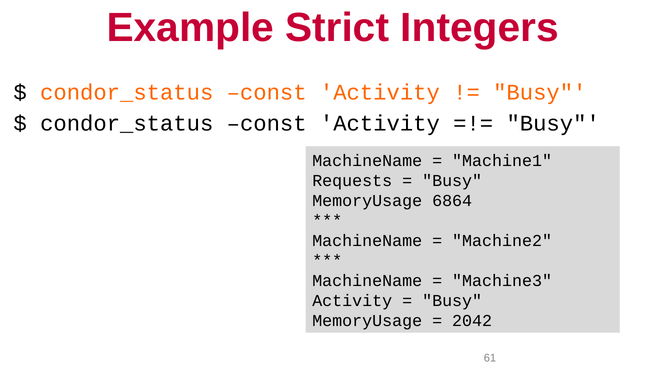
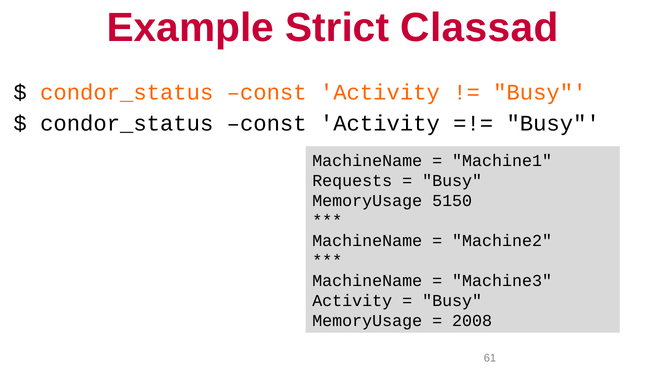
Integers: Integers -> Classad (479, 28)
6864: 6864 -> 5150 (452, 200)
2042: 2042 -> 2008 (472, 320)
